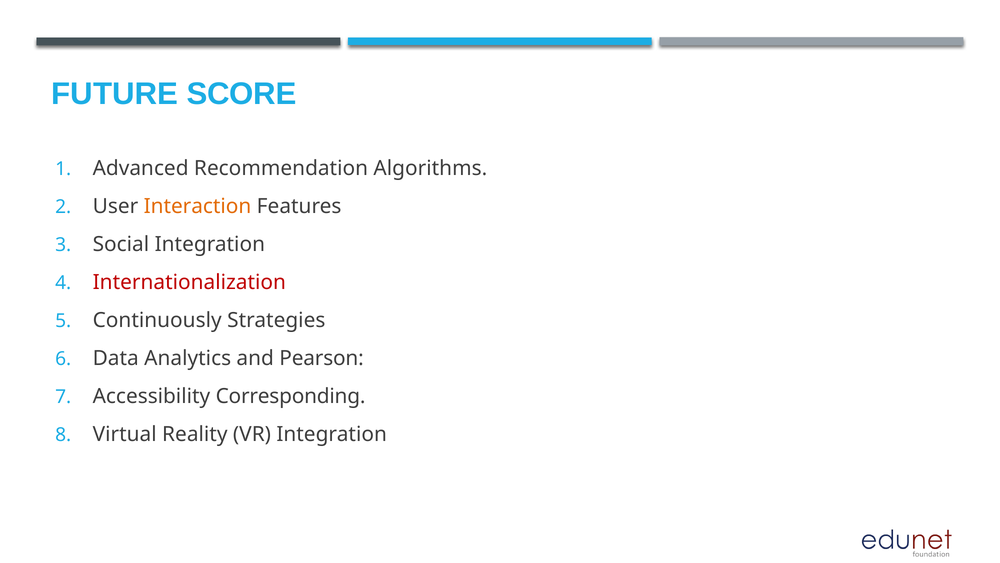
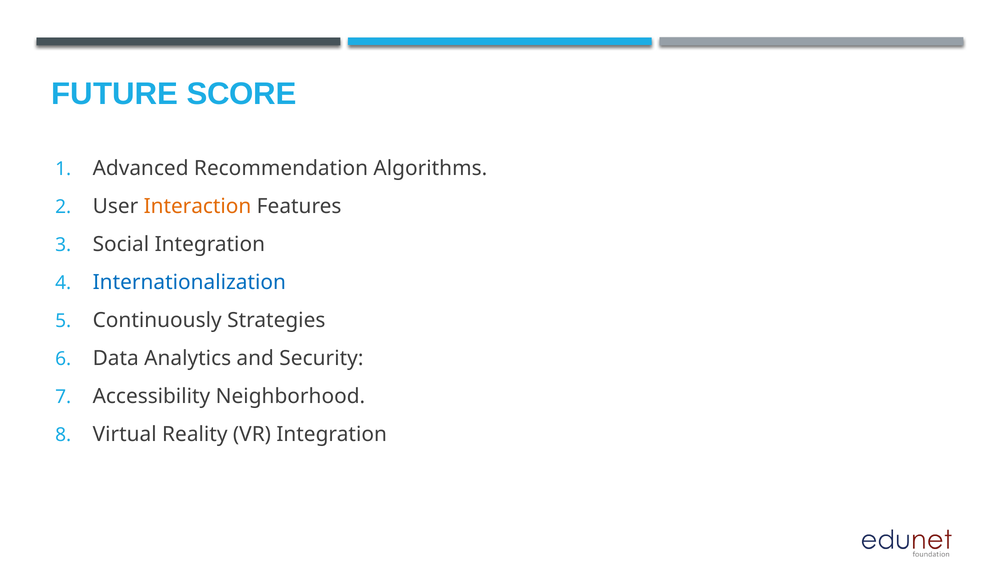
Internationalization colour: red -> blue (189, 282)
Pearson: Pearson -> Security (321, 358)
Corresponding: Corresponding -> Neighborhood (290, 396)
